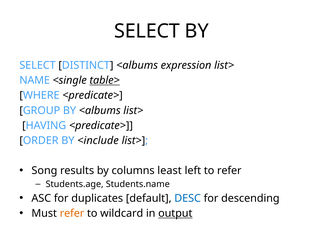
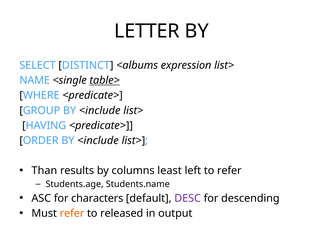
SELECT: SELECT -> LETTER (147, 31)
GROUP BY <albums: <albums -> <include (100, 111)
Song: Song -> Than (44, 171)
duplicates: duplicates -> characters (97, 198)
DESC colour: blue -> purple (188, 198)
wildcard: wildcard -> released (122, 214)
output underline: present -> none (175, 214)
